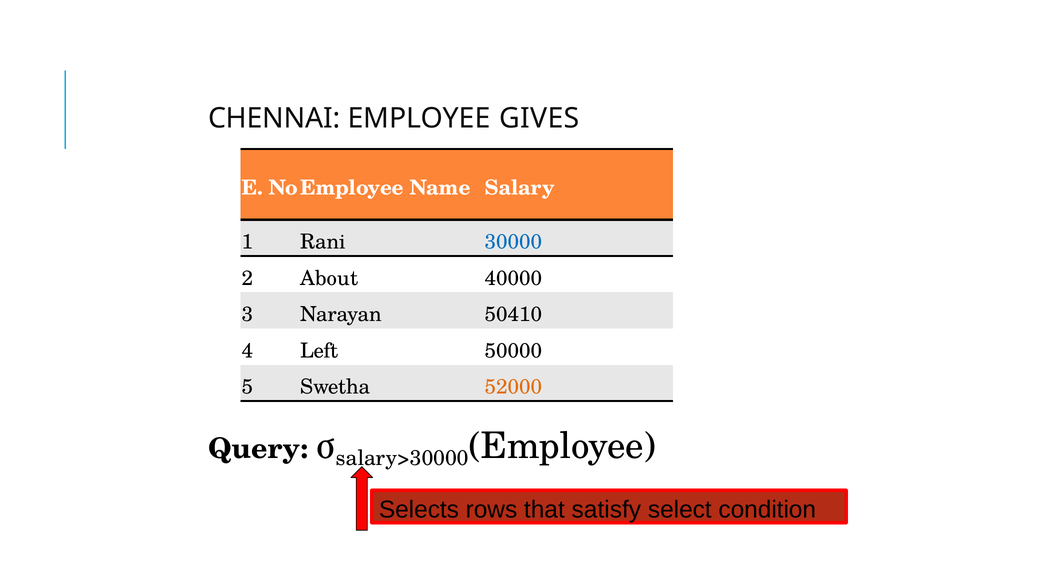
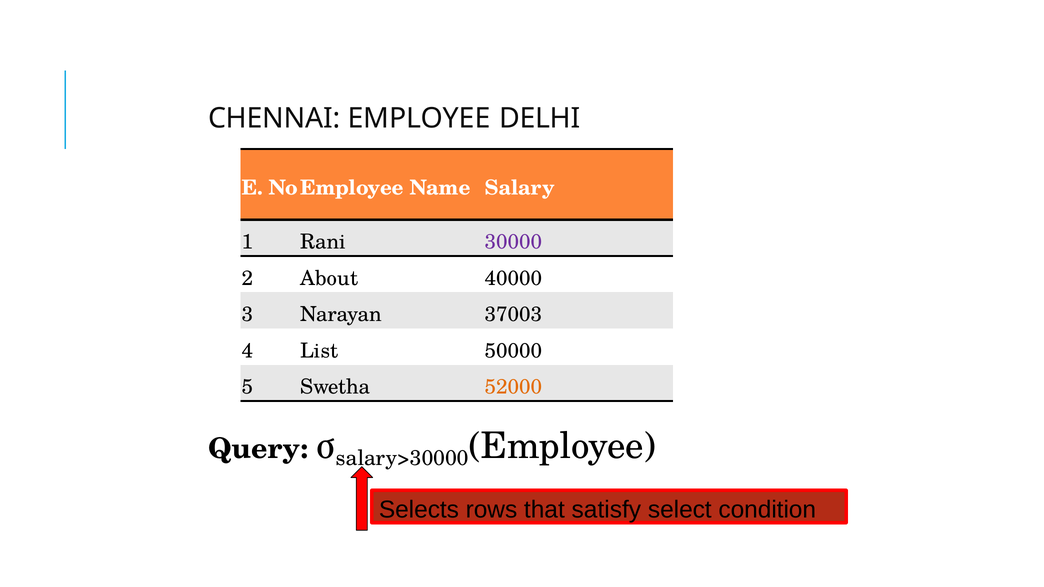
GIVES: GIVES -> DELHI (540, 118)
30000 colour: blue -> purple (513, 242)
50410: 50410 -> 37003 (513, 315)
Left: Left -> List (319, 351)
